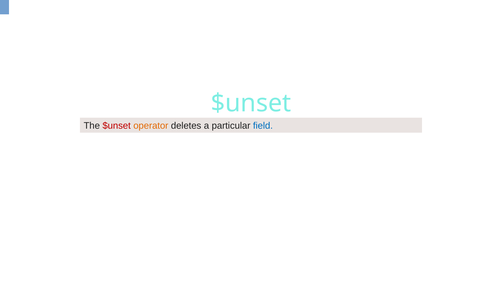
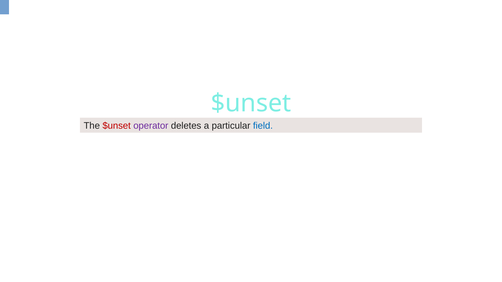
operator colour: orange -> purple (151, 126)
